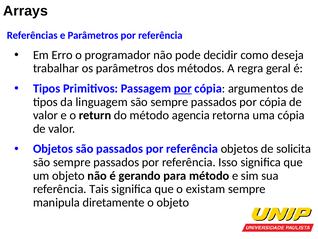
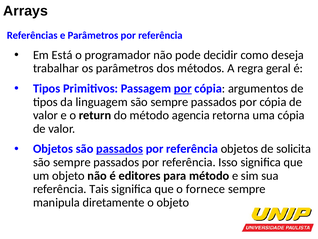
Erro: Erro -> Está (62, 55)
passados underline: none -> present (120, 149)
gerando: gerando -> editores (140, 175)
existam: existam -> fornece (205, 189)
